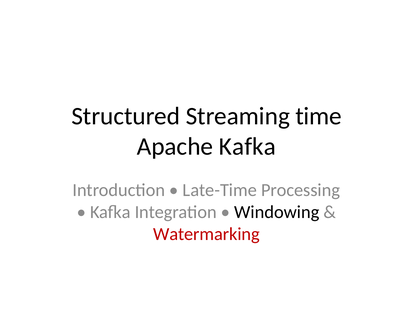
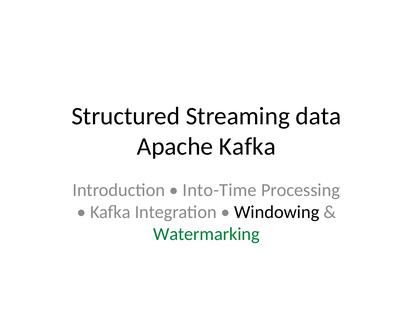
time: time -> data (318, 116)
Late-Time: Late-Time -> Into-Time (220, 190)
Watermarking colour: red -> green (206, 234)
